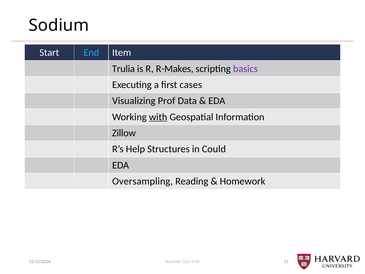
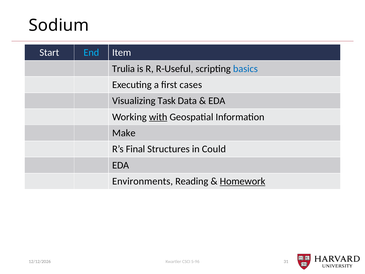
R-Makes: R-Makes -> R-Useful (175, 69)
basics colour: purple -> blue (245, 69)
Prof: Prof -> Task (167, 101)
Zillow: Zillow -> Make (124, 133)
Help: Help -> Final (135, 149)
Oversampling: Oversampling -> Environments (143, 181)
Homework underline: none -> present (243, 181)
